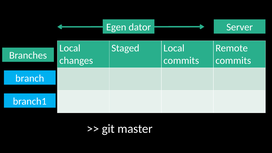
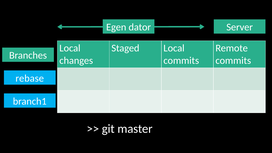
branch: branch -> rebase (30, 78)
